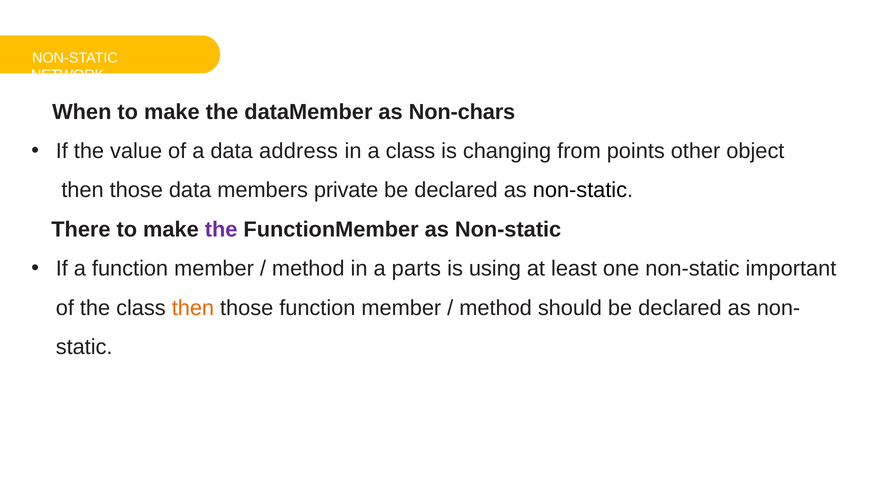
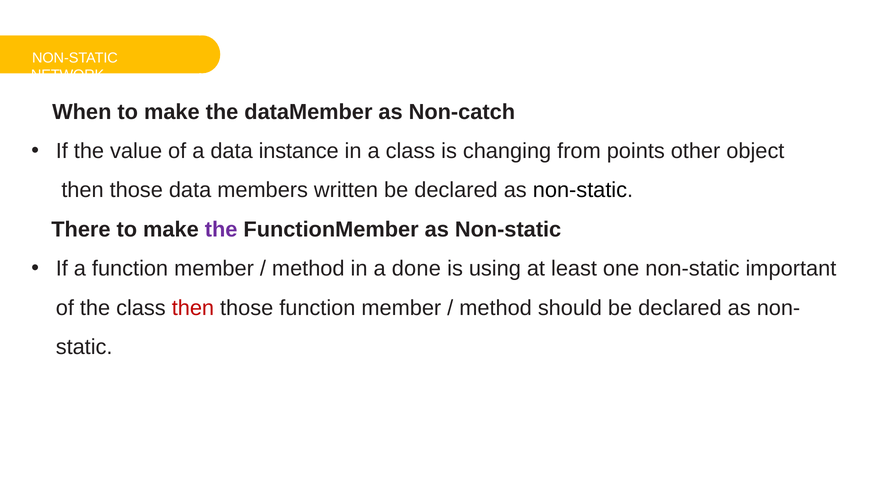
Non-chars: Non-chars -> Non-catch (462, 112)
address: address -> instance (299, 151)
private: private -> written (346, 190)
parts: parts -> done (416, 269)
then colour: orange -> red (193, 308)
